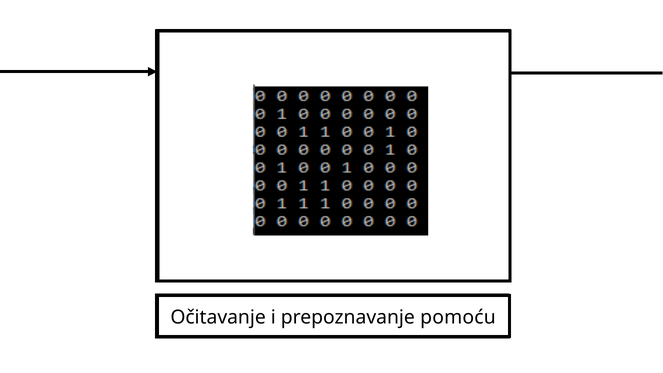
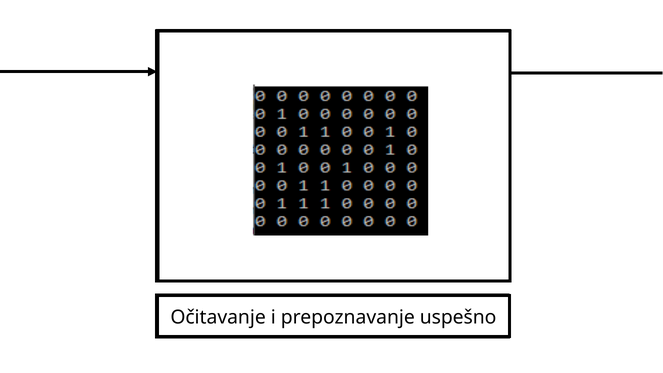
pomoću: pomoću -> uspešno (458, 317)
